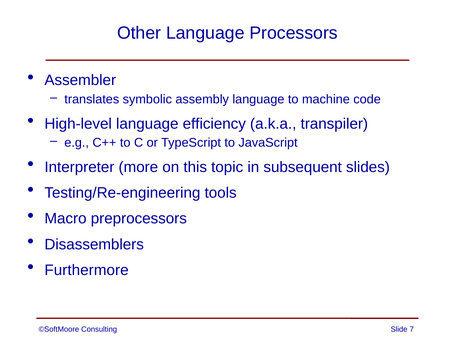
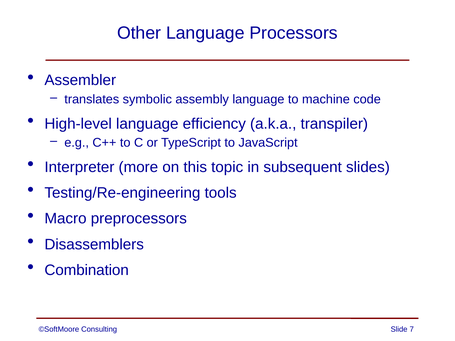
Furthermore: Furthermore -> Combination (87, 270)
